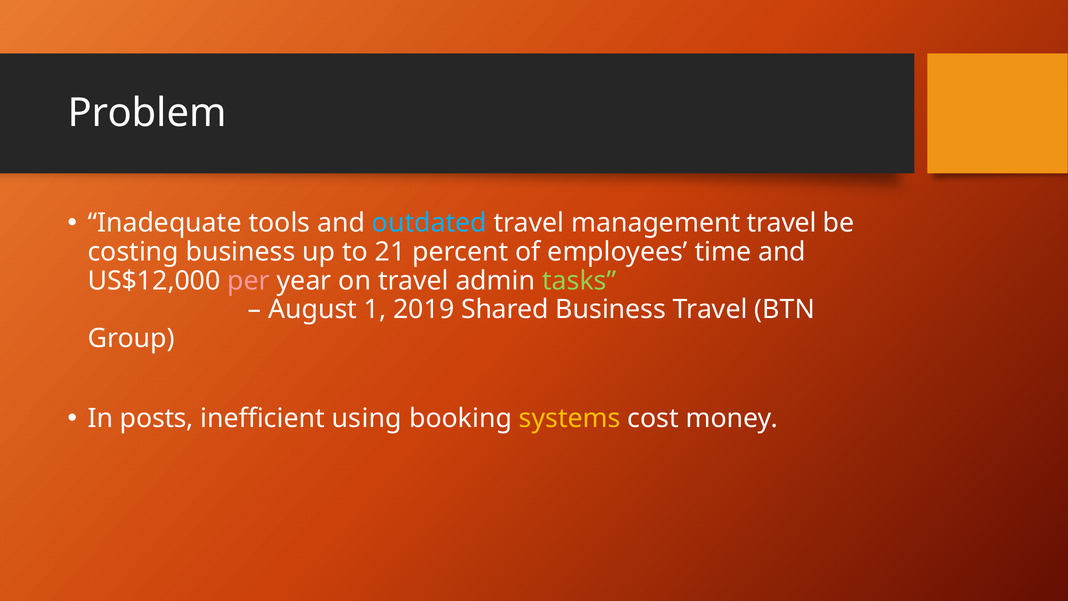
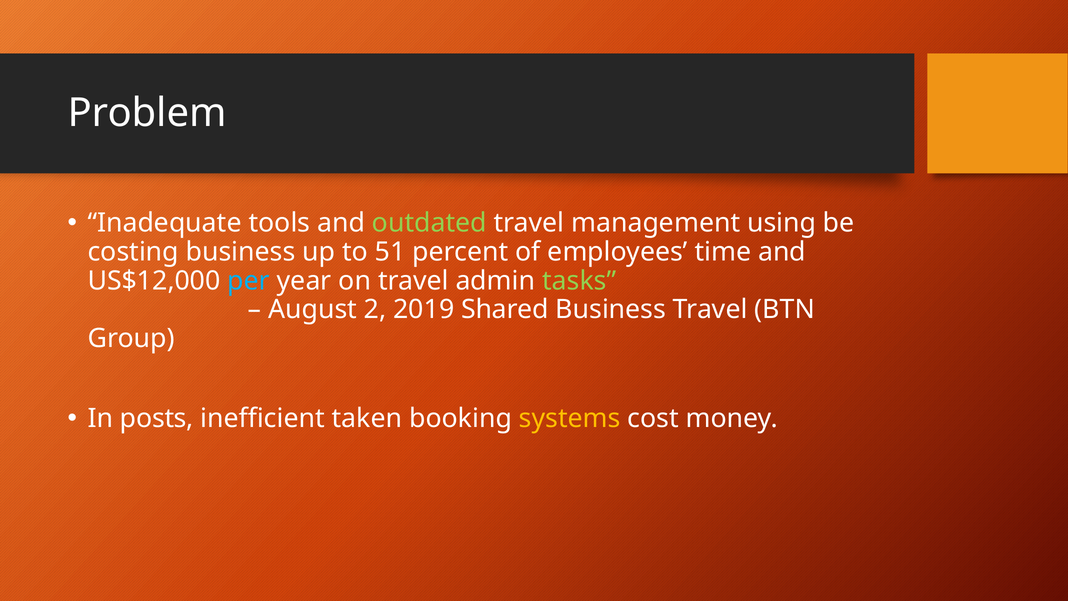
outdated colour: light blue -> light green (429, 223)
management travel: travel -> using (782, 223)
21: 21 -> 51 (390, 252)
per colour: pink -> light blue (249, 281)
1: 1 -> 2 (375, 309)
using: using -> taken (367, 418)
